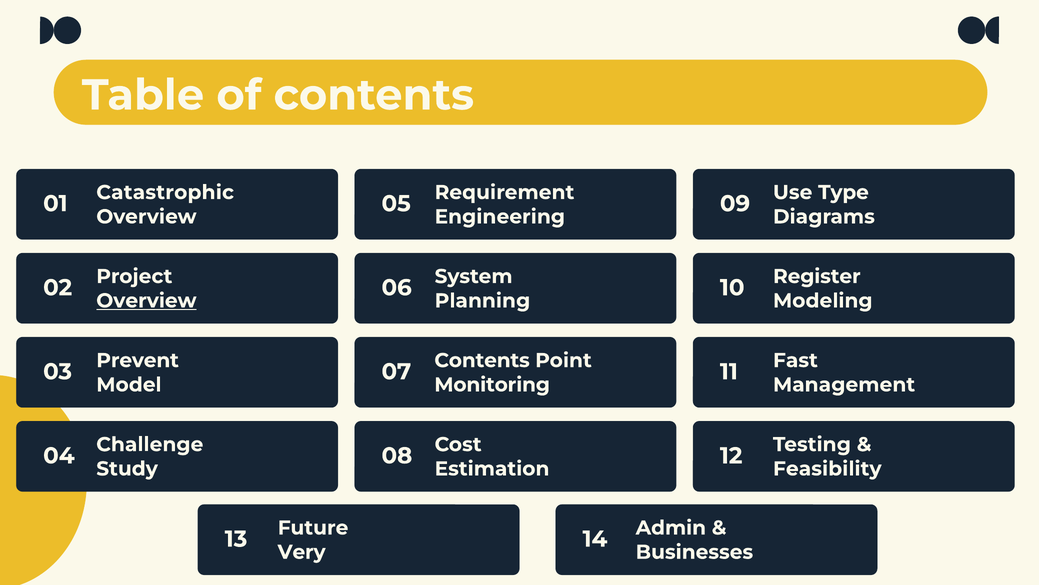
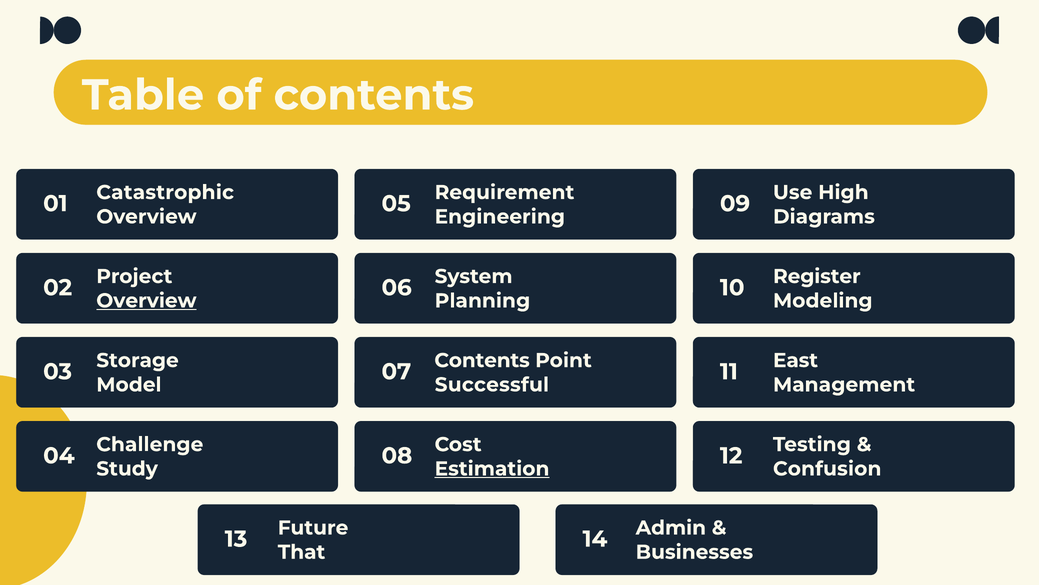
Type: Type -> High (843, 192)
Prevent: Prevent -> Storage (137, 360)
Fast: Fast -> East (795, 360)
Monitoring: Monitoring -> Successful (492, 384)
Estimation underline: none -> present (492, 468)
Feasibility: Feasibility -> Confusion (827, 468)
Very: Very -> That (302, 552)
